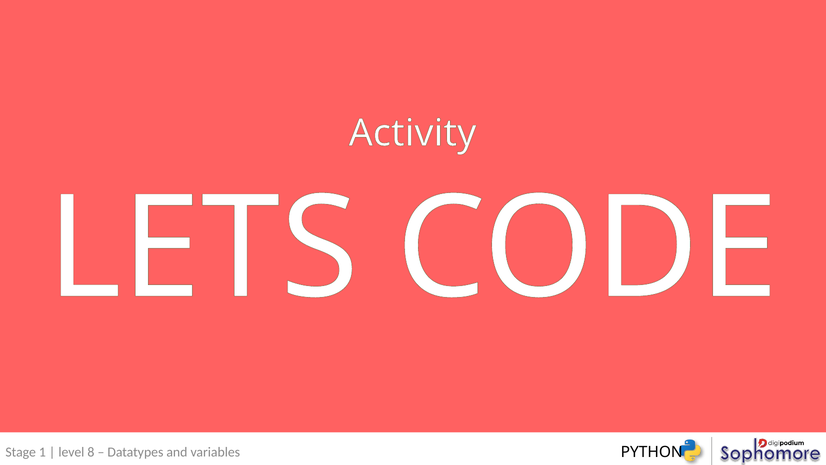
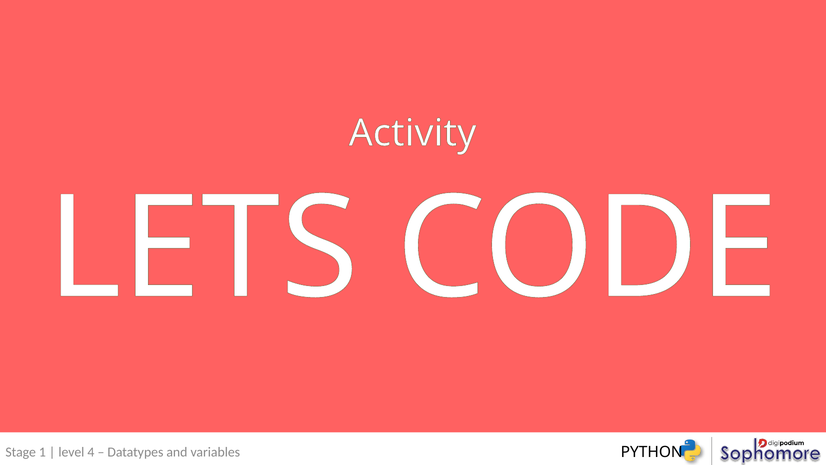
8: 8 -> 4 (91, 452)
